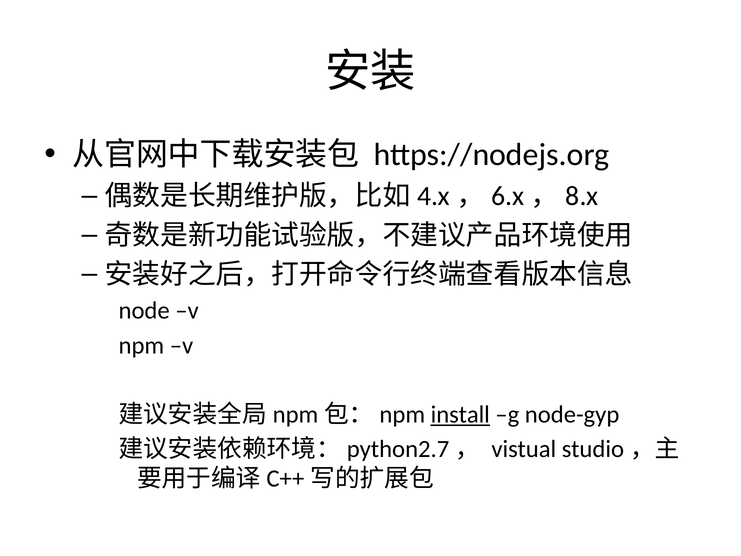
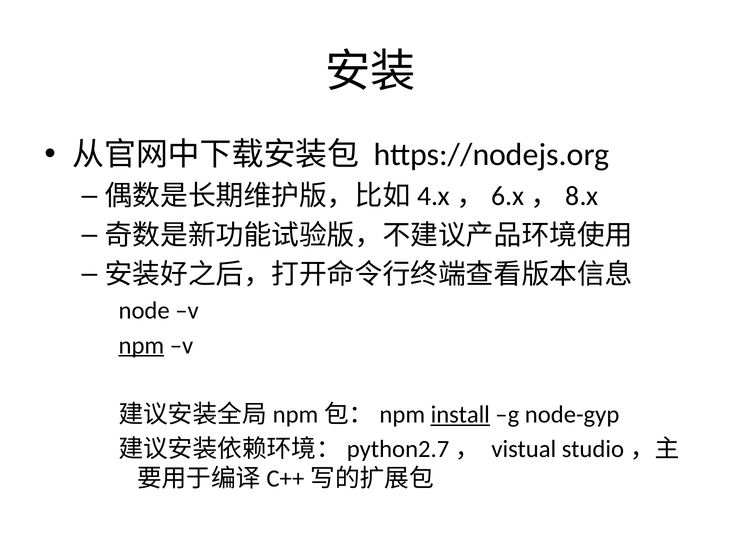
npm underline: none -> present (141, 345)
